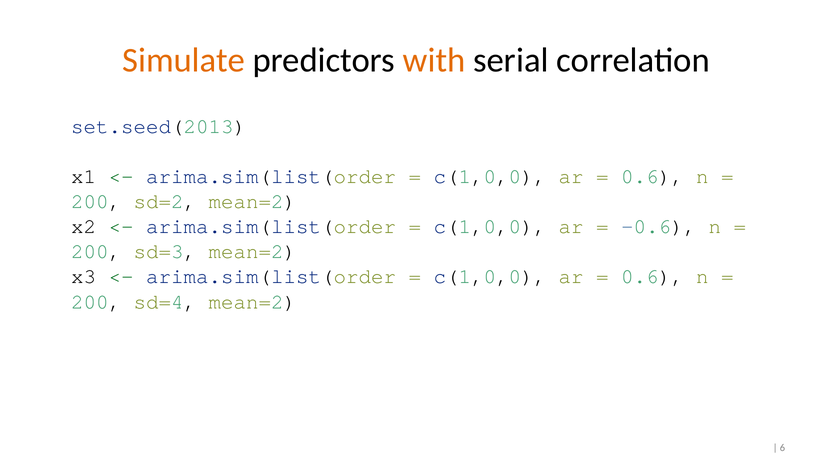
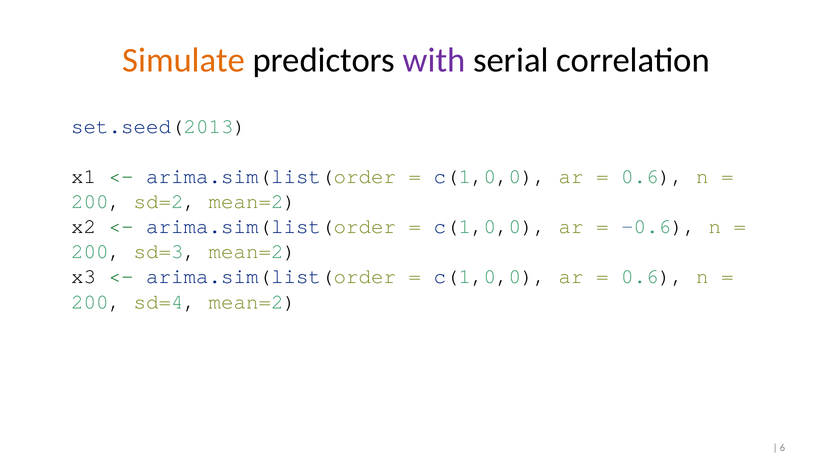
with colour: orange -> purple (434, 60)
